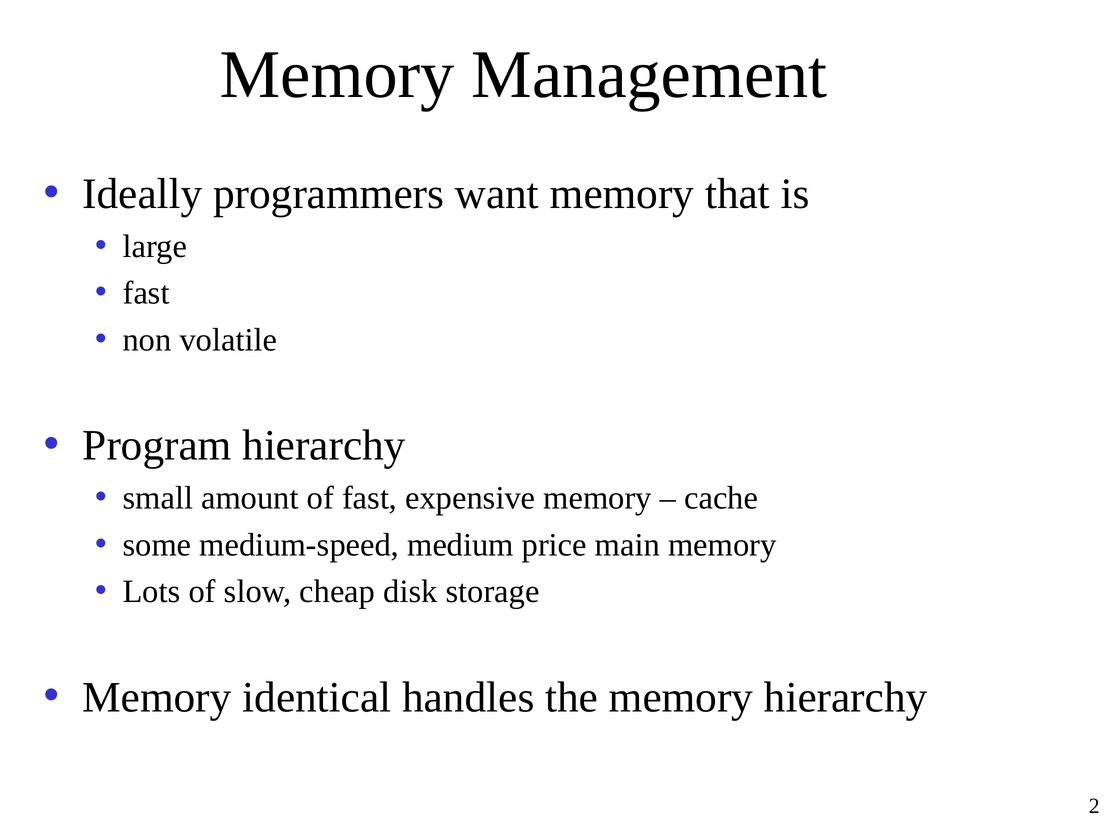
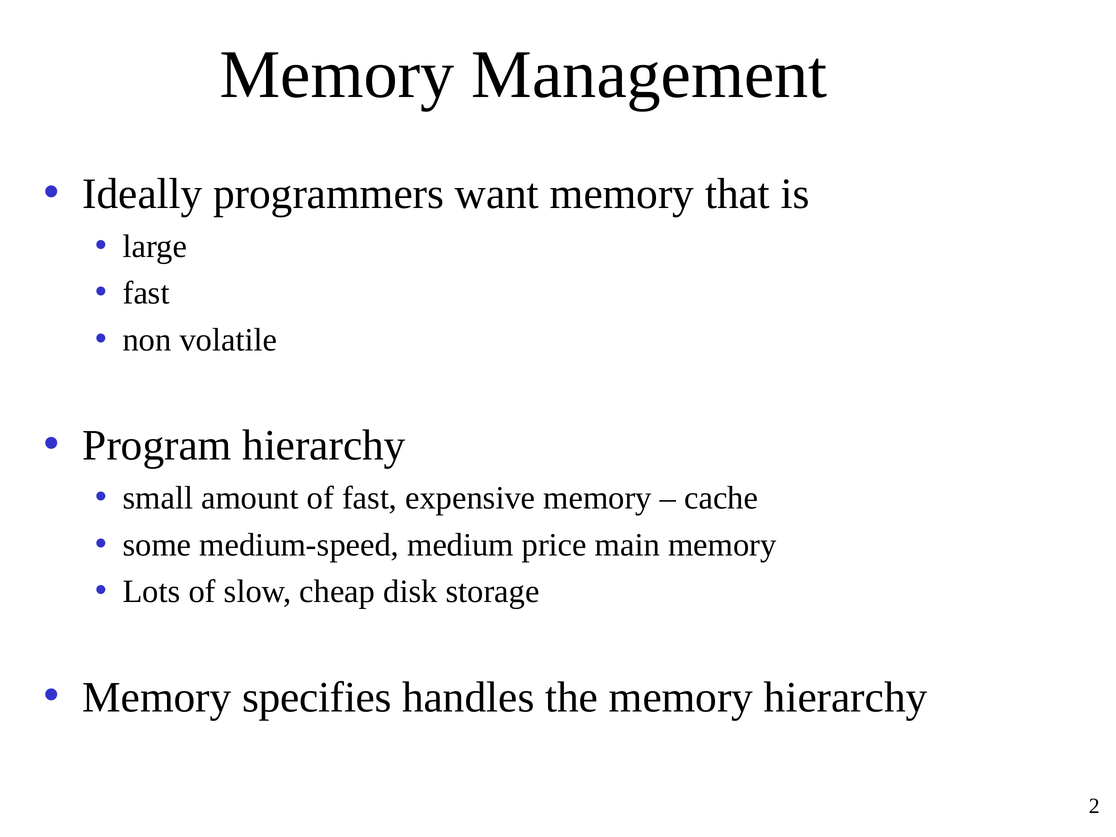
identical: identical -> specifies (317, 697)
